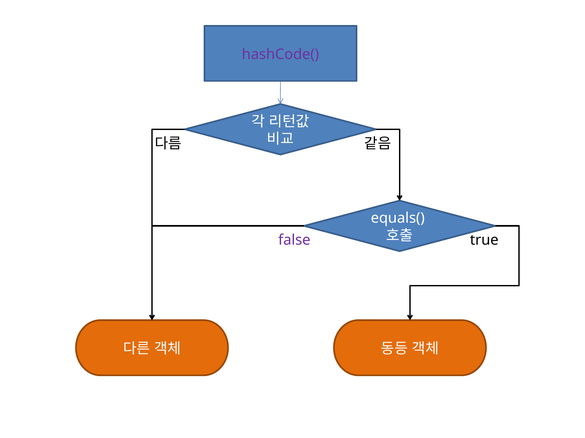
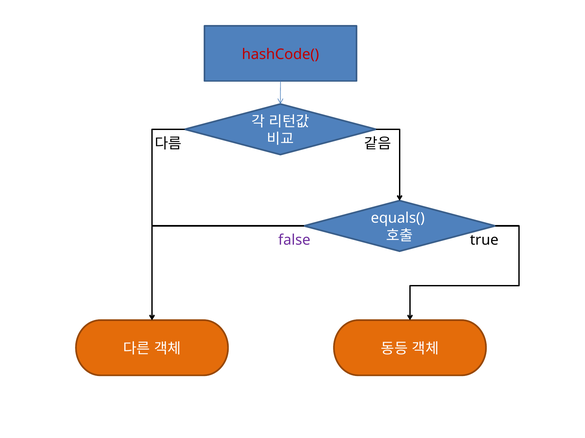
hashCode( colour: purple -> red (280, 55)
